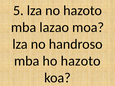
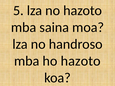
lazao: lazao -> saina (54, 27)
